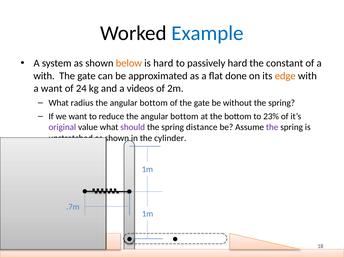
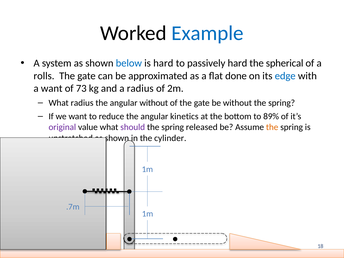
below colour: orange -> blue (129, 63)
constant: constant -> spherical (285, 63)
with: with -> rolls (44, 76)
edge colour: orange -> blue (285, 76)
24: 24 -> 73 (81, 88)
a videos: videos -> radius (140, 88)
bottom: bottom -> without (154, 103)
reduce the angular bottom: bottom -> kinetics (184, 116)
23%: 23% -> 89% (271, 116)
distance: distance -> released (202, 127)
the colour: purple -> orange (272, 127)
